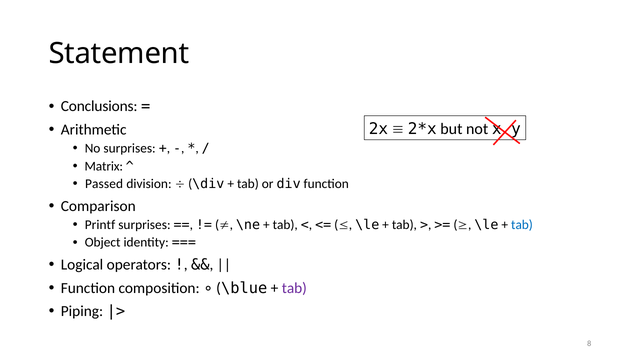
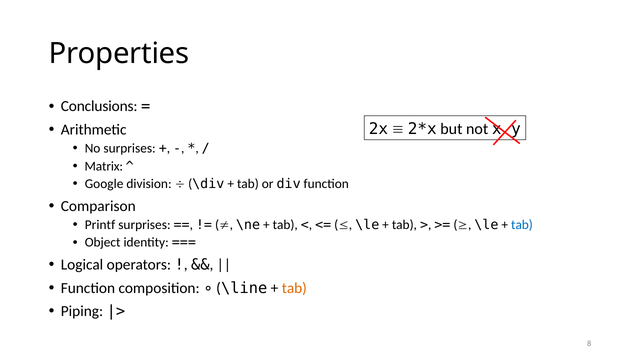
Statement: Statement -> Properties (119, 54)
Passed: Passed -> Google (104, 184)
\blue: \blue -> \line (244, 288)
tab colour: purple -> orange (294, 288)
